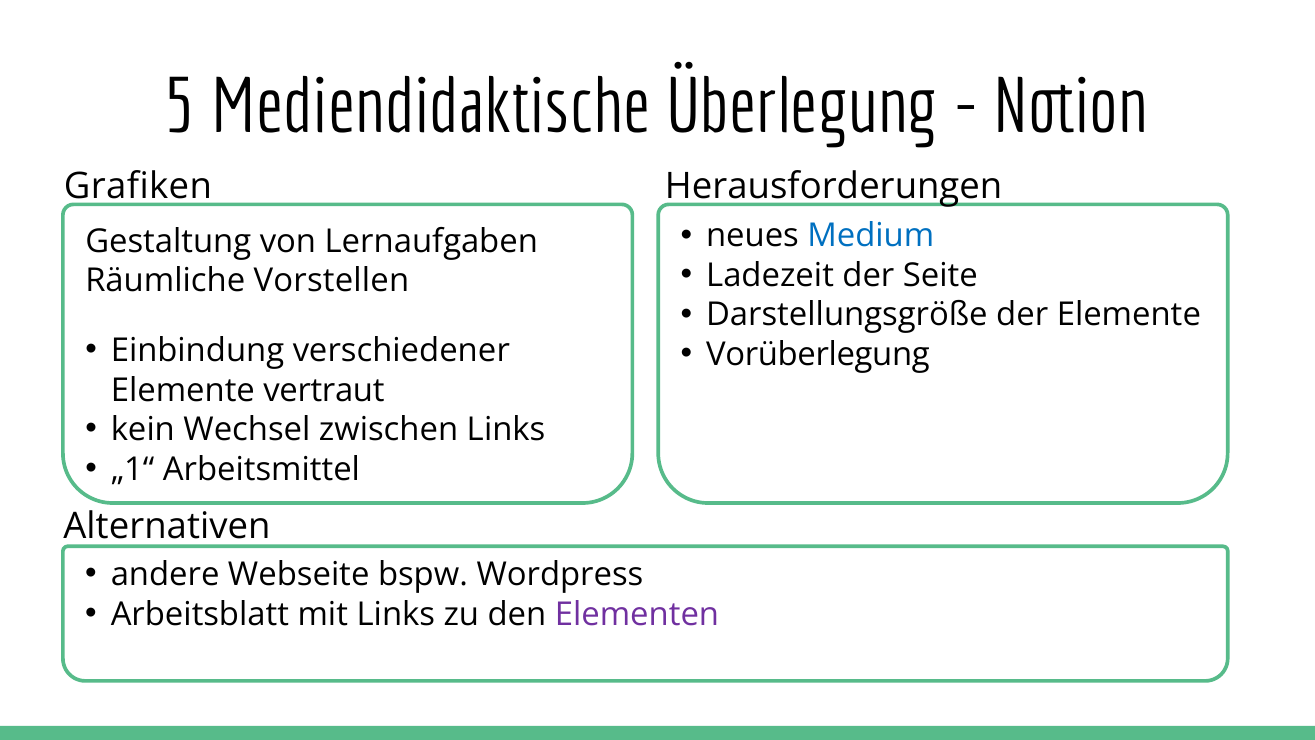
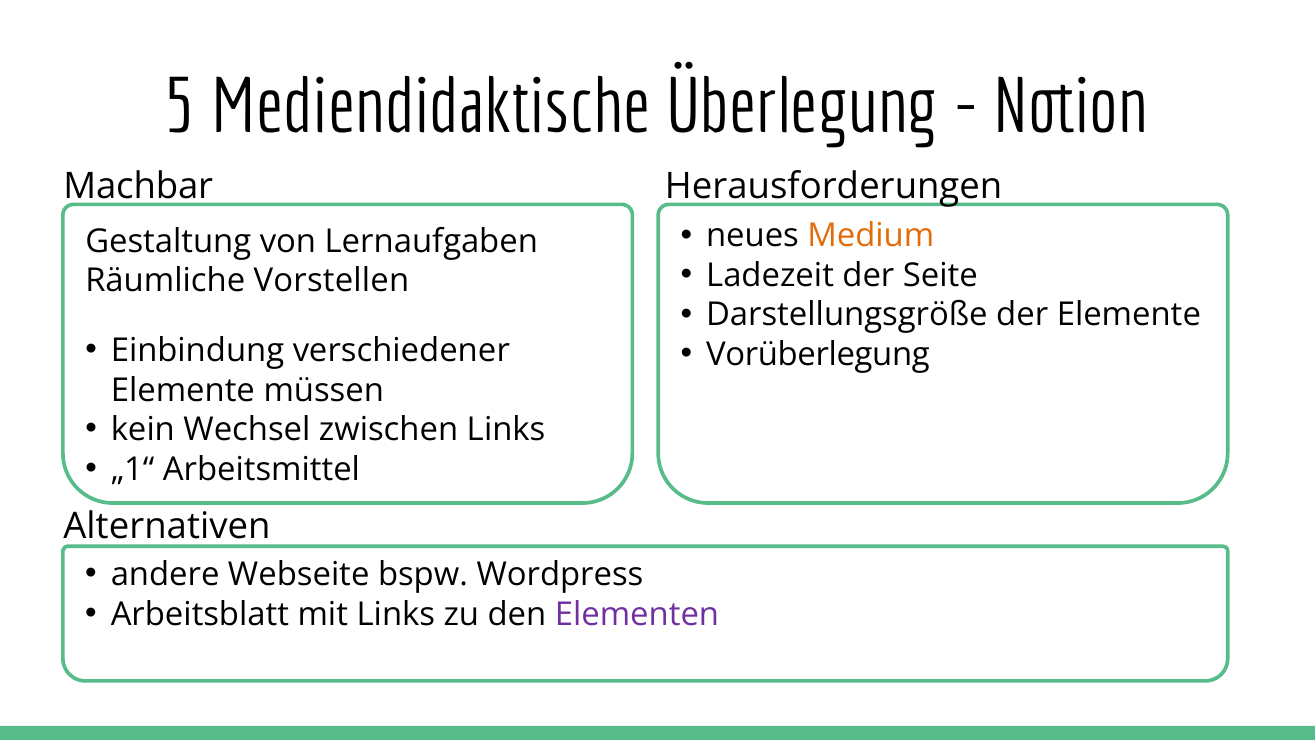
Grafiken: Grafiken -> Machbar (138, 187)
Medium colour: blue -> orange (871, 236)
vertraut: vertraut -> müssen (324, 390)
